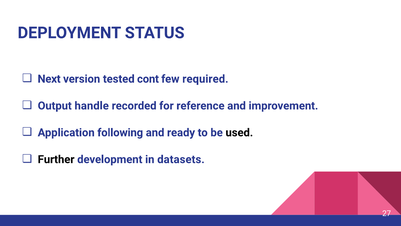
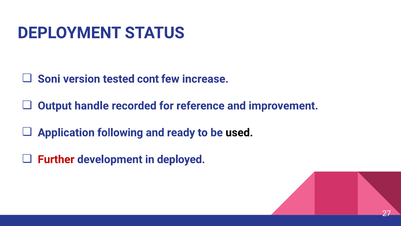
Next: Next -> Soni (49, 79)
required: required -> increase (205, 79)
Further colour: black -> red (56, 159)
datasets: datasets -> deployed (181, 159)
